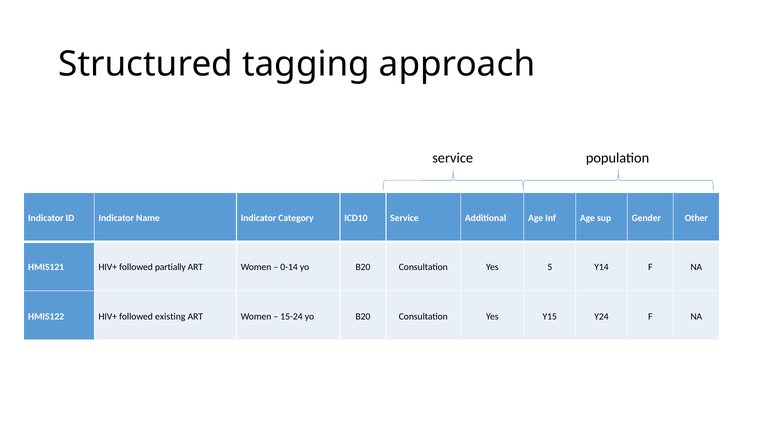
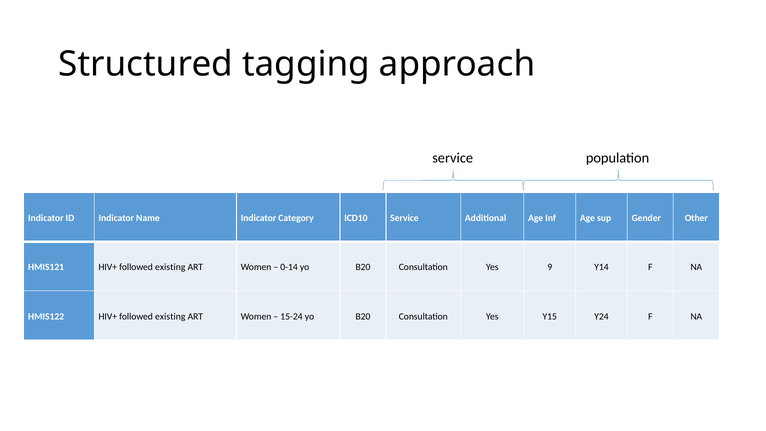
HMIS121 HIV+ followed partially: partially -> existing (170, 267)
5: 5 -> 9 (550, 267)
